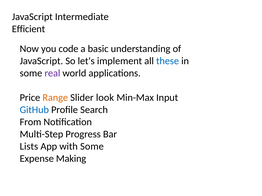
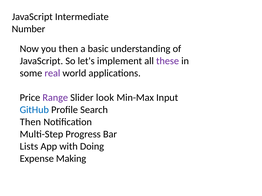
Efficient: Efficient -> Number (28, 29)
you code: code -> then (68, 49)
these colour: blue -> purple (168, 61)
Range colour: orange -> purple (55, 98)
From: From -> Then (30, 122)
with Some: Some -> Doing (92, 147)
